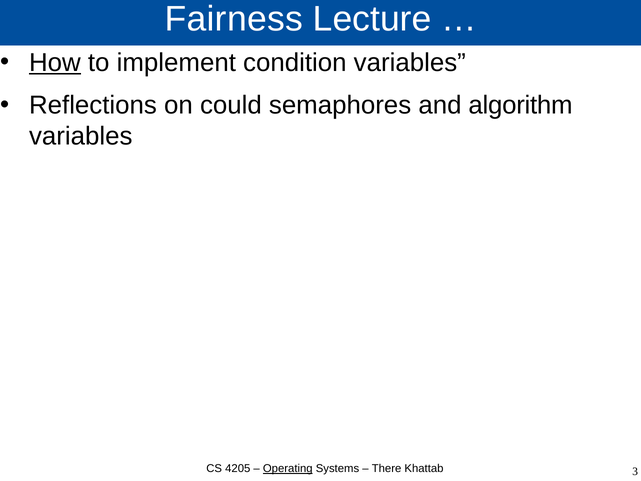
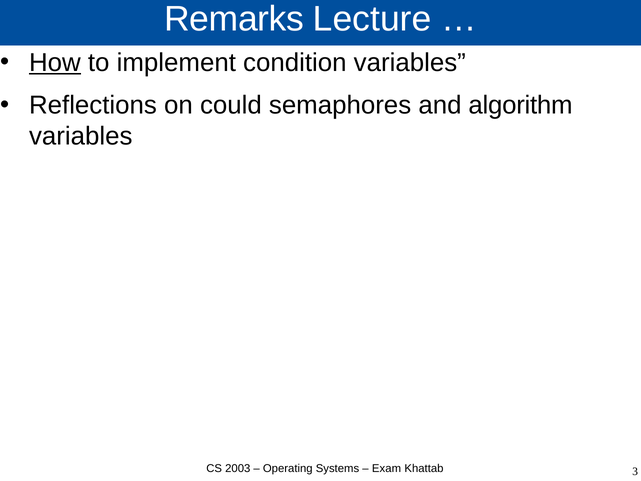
Fairness: Fairness -> Remarks (234, 19)
4205: 4205 -> 2003 (238, 468)
Operating underline: present -> none (288, 468)
There: There -> Exam (386, 468)
